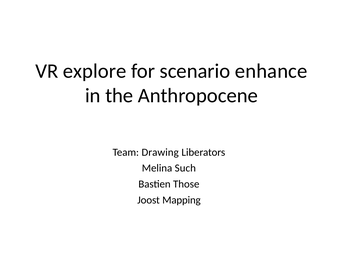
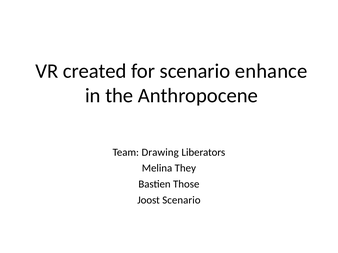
explore: explore -> created (95, 71)
Such: Such -> They (185, 169)
Joost Mapping: Mapping -> Scenario (181, 200)
